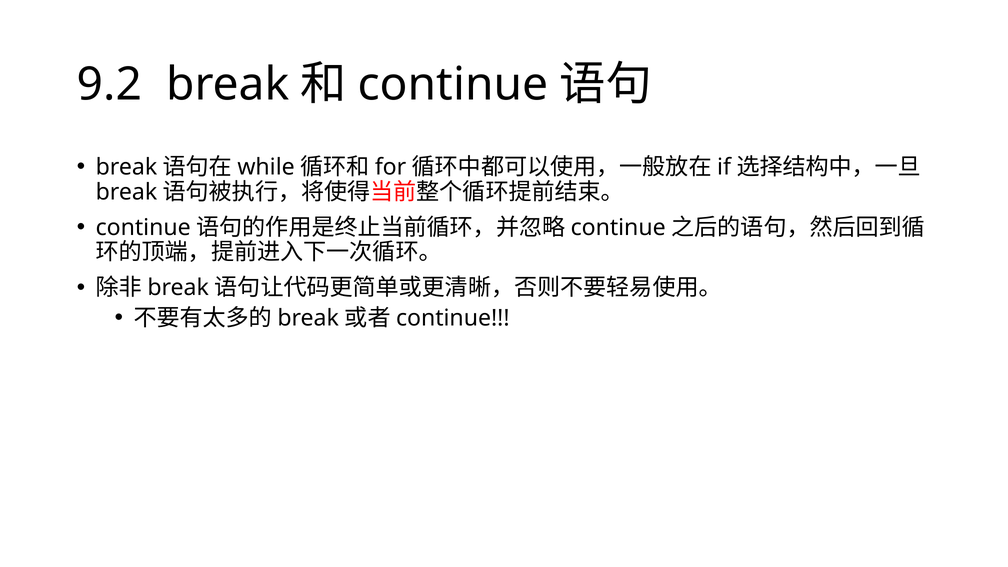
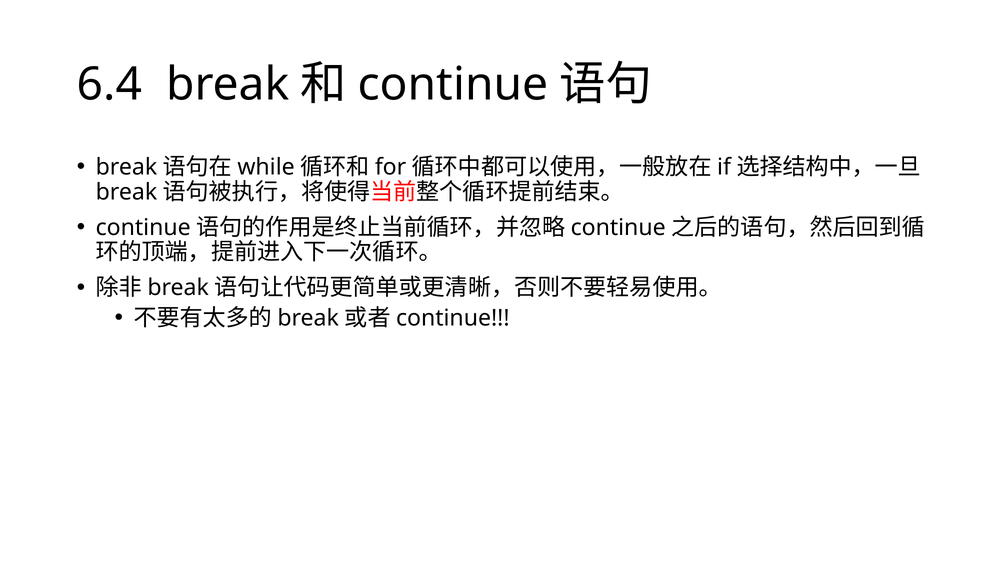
9.2: 9.2 -> 6.4 (109, 85)
